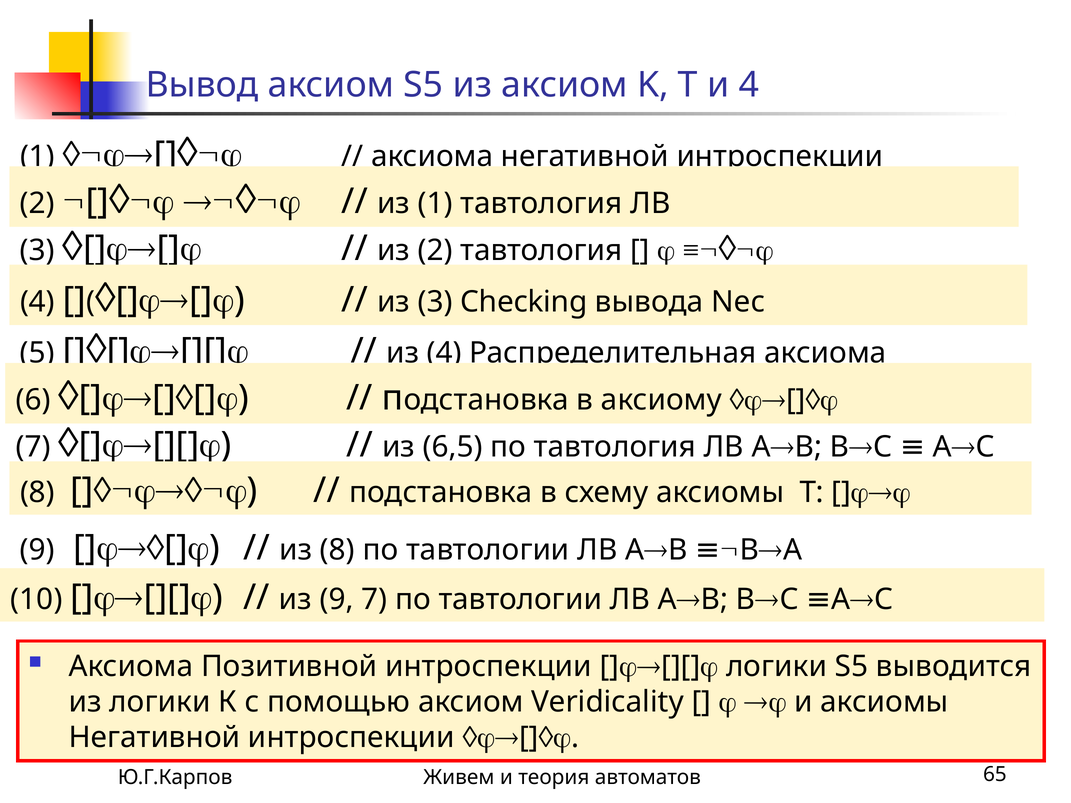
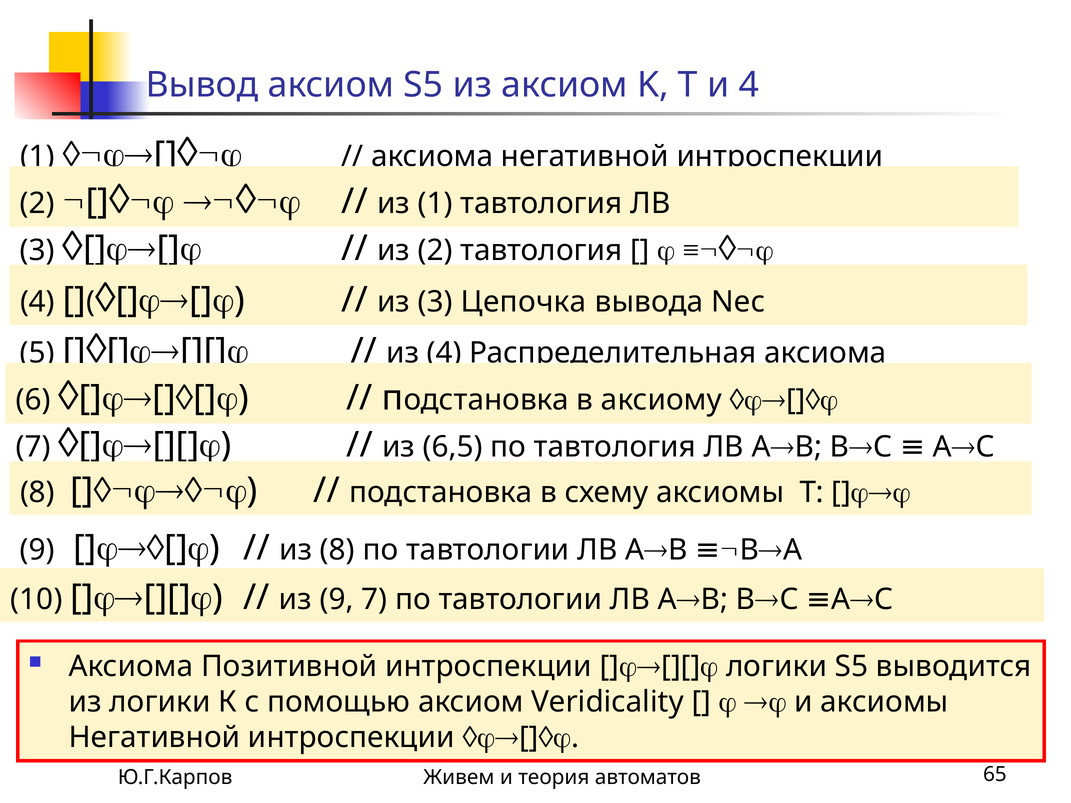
Checking: Checking -> Цепочка (524, 302)
